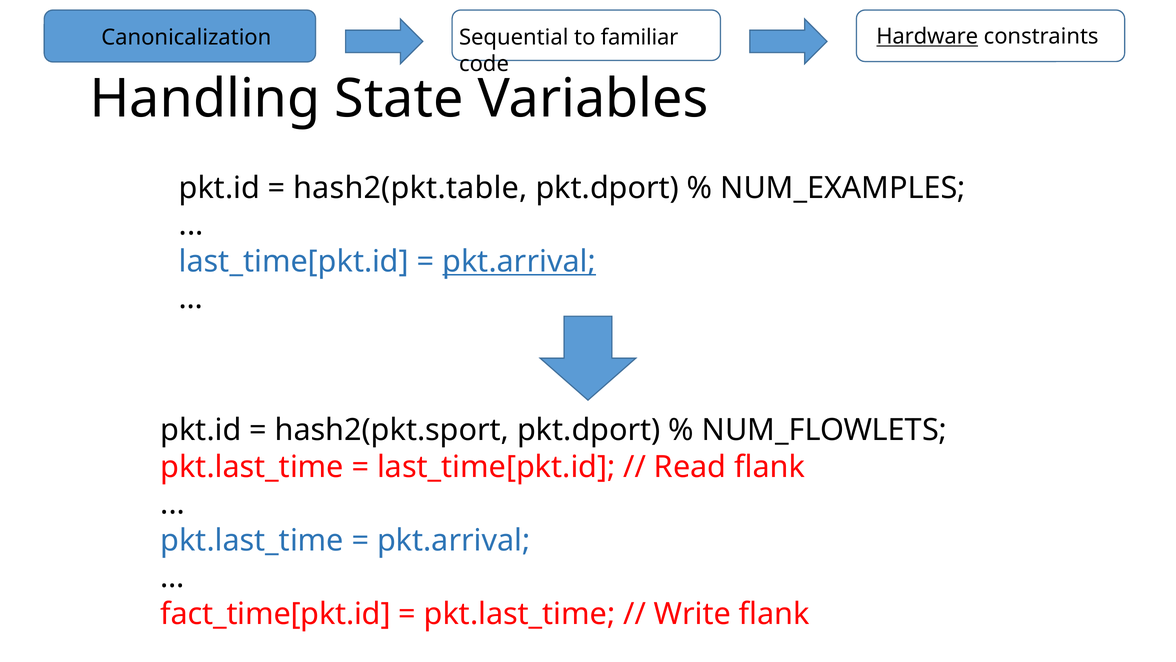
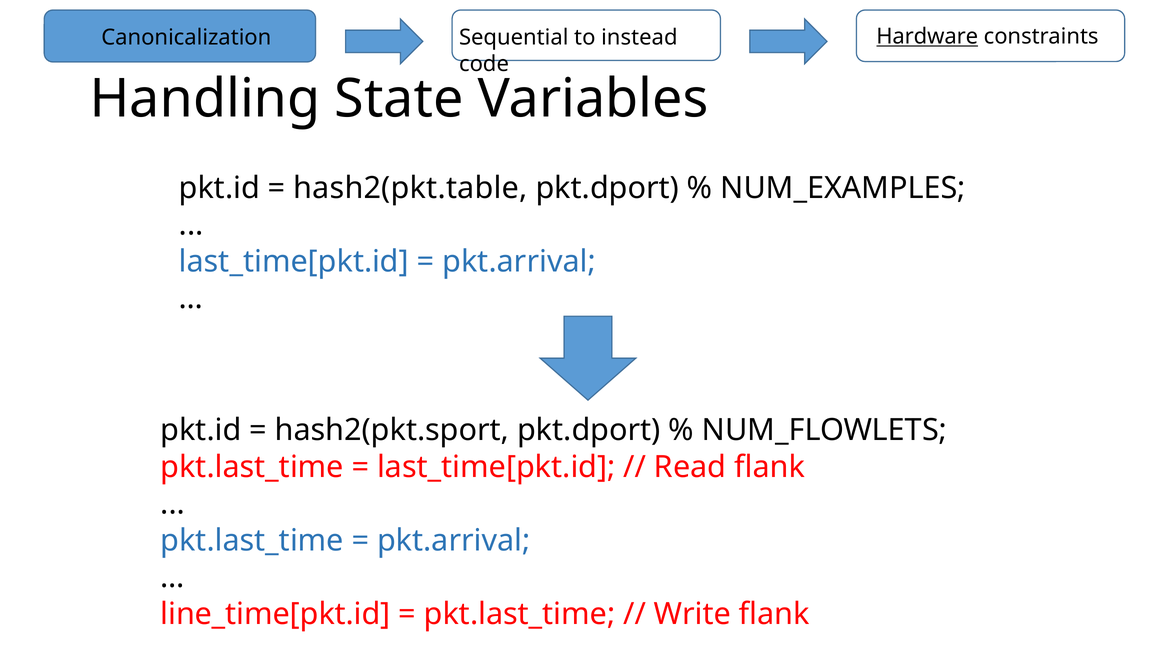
familiar: familiar -> instead (639, 37)
pkt.arrival underline: present -> none (519, 261)
fact_time[pkt.id: fact_time[pkt.id -> line_time[pkt.id (275, 614)
